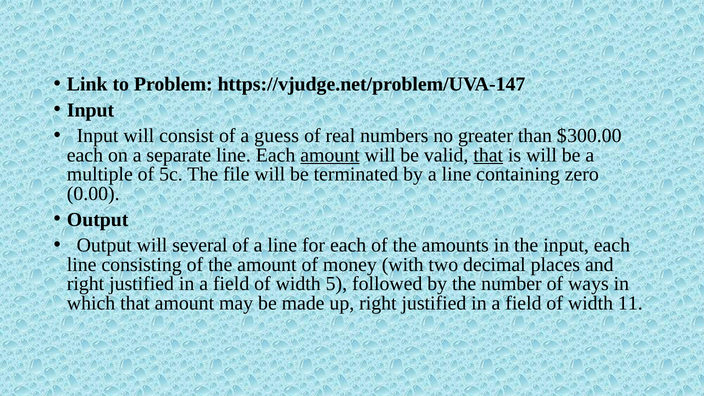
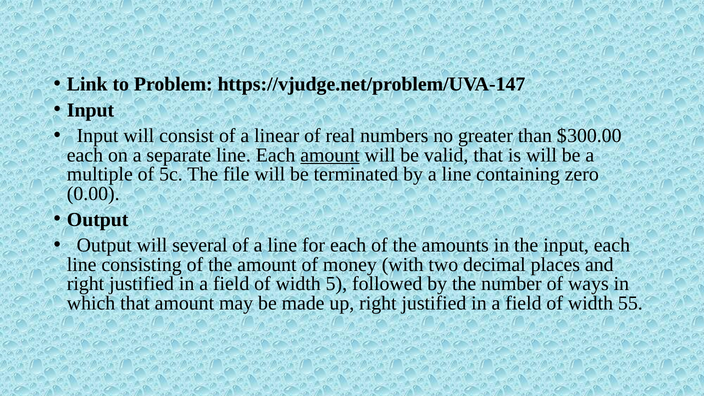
guess: guess -> linear (277, 136)
that underline: present -> none (488, 155)
11: 11 -> 55 (630, 303)
